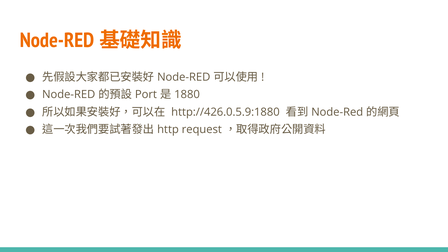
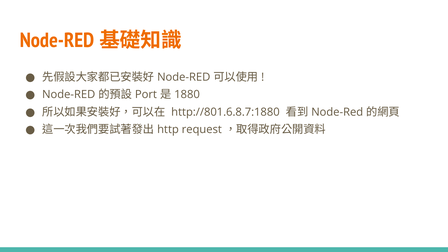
http://426.0.5.9:1880: http://426.0.5.9:1880 -> http://801.6.8.7:1880 (225, 112)
